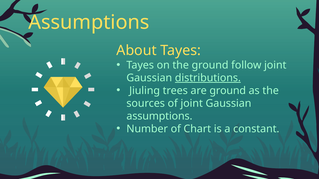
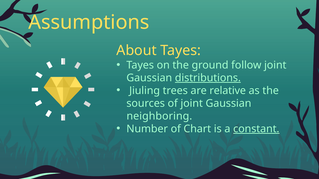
are ground: ground -> relative (228, 91)
assumptions: assumptions -> neighboring (159, 116)
constant underline: none -> present (256, 129)
